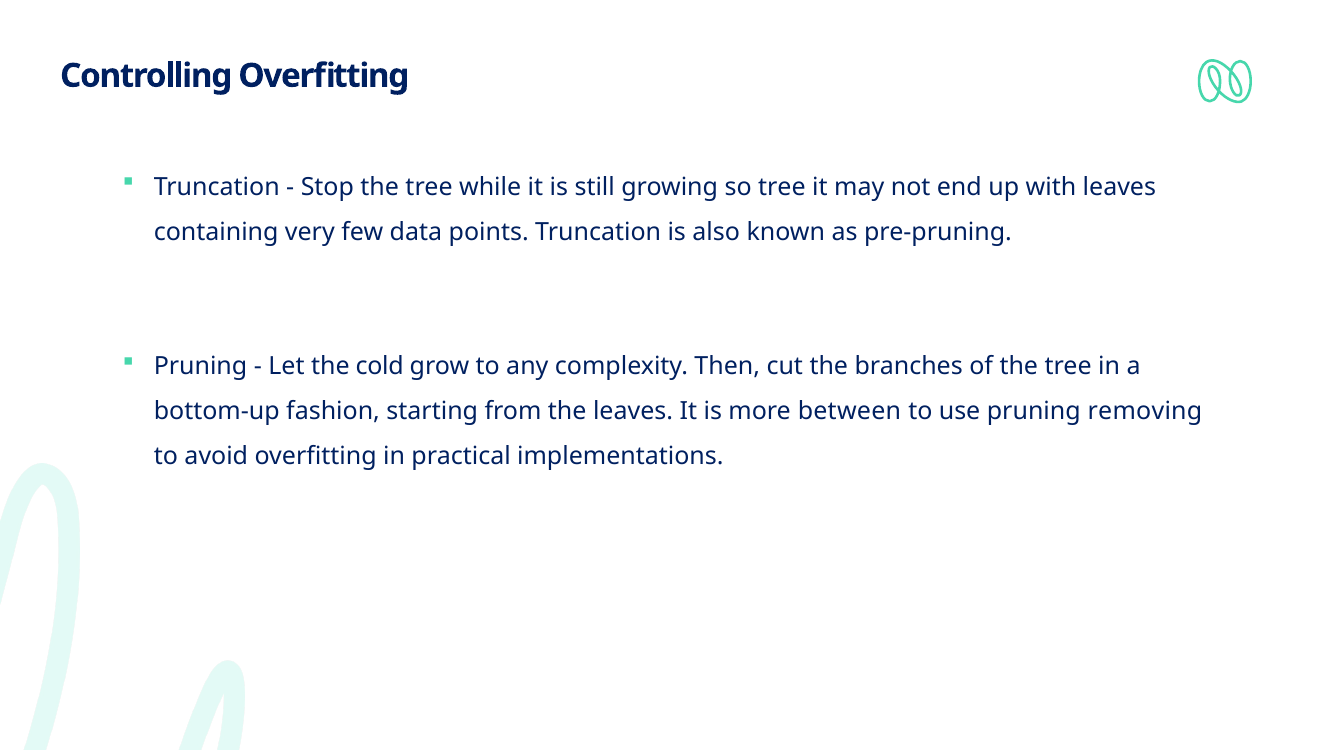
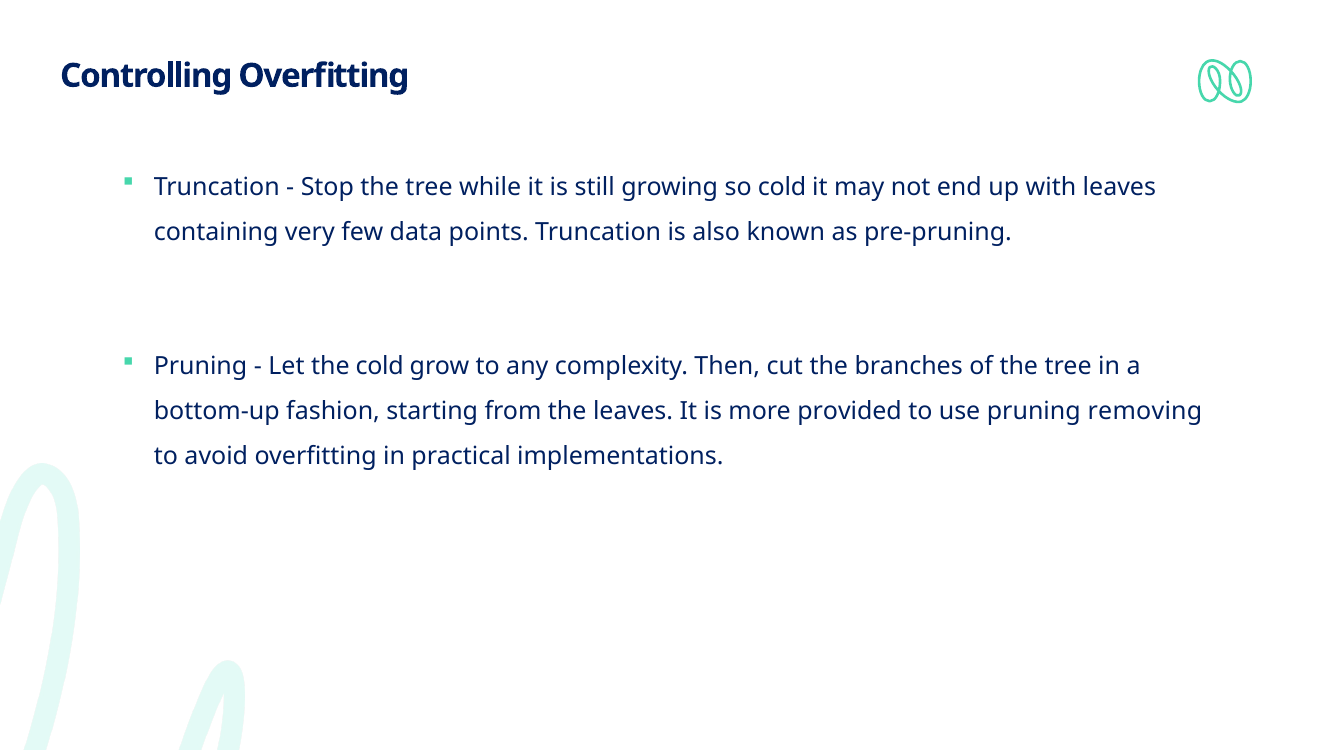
so tree: tree -> cold (782, 187)
between: between -> provided (850, 411)
